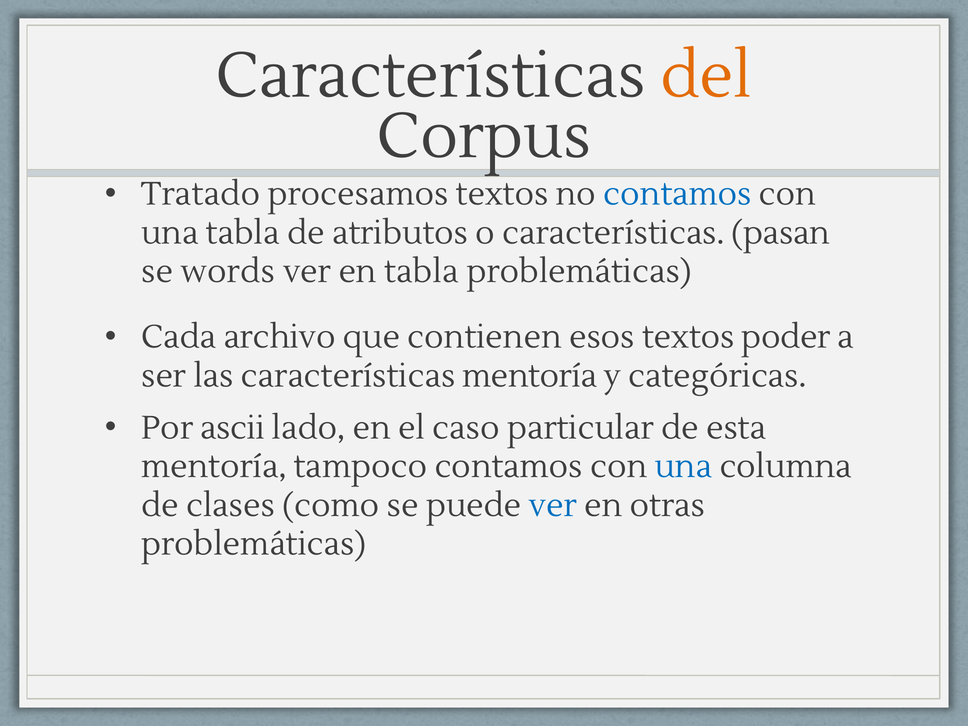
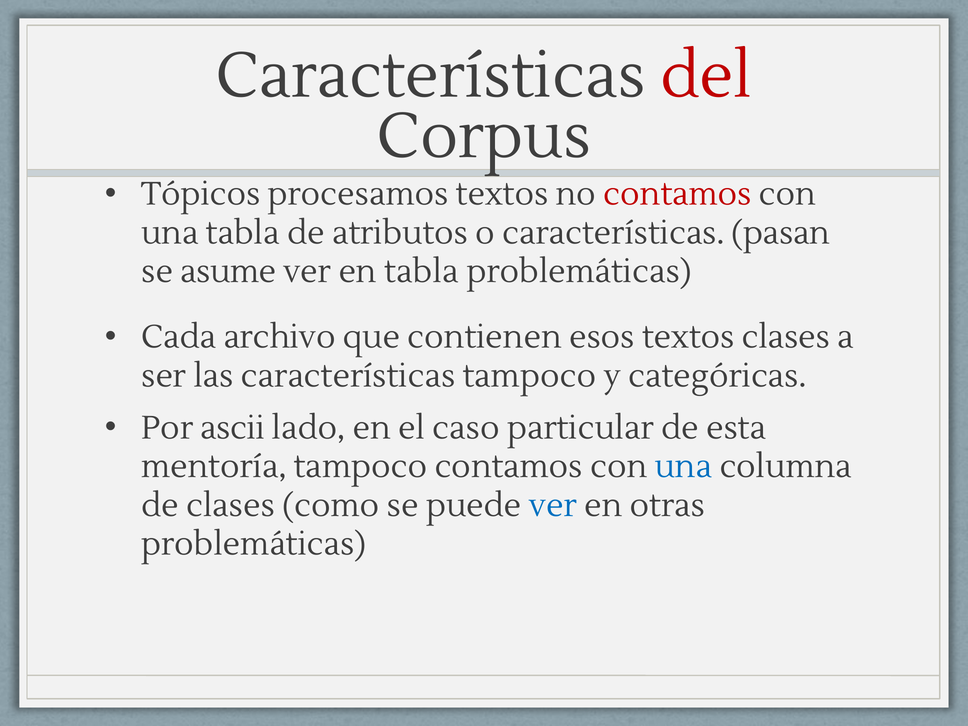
del colour: orange -> red (706, 76)
Tratado: Tratado -> Tópicos (201, 194)
contamos colour: blue -> red (677, 194)
words: words -> asume (228, 272)
textos poder: poder -> clases (786, 337)
características mentoría: mentoría -> tampoco (530, 376)
